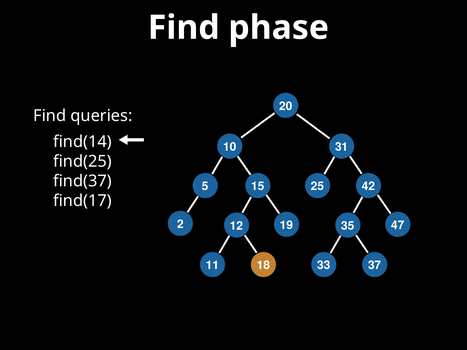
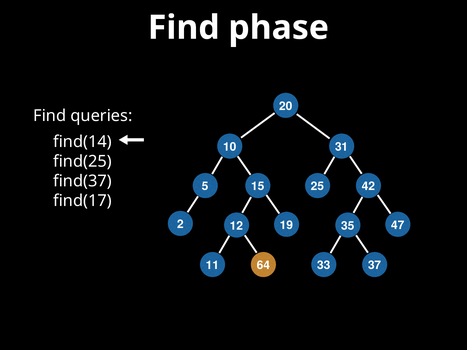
18: 18 -> 64 (263, 266)
